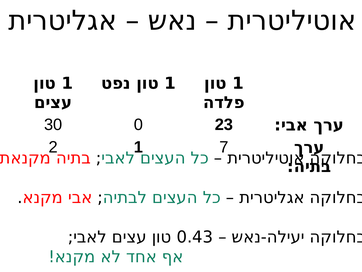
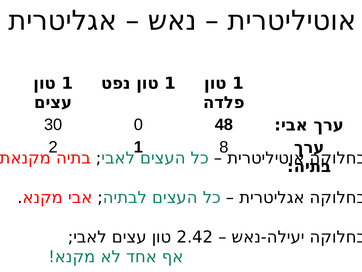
23: 23 -> 48 (224, 125)
7: 7 -> 8 (224, 147)
0.43: 0.43 -> 2.42 (195, 237)
